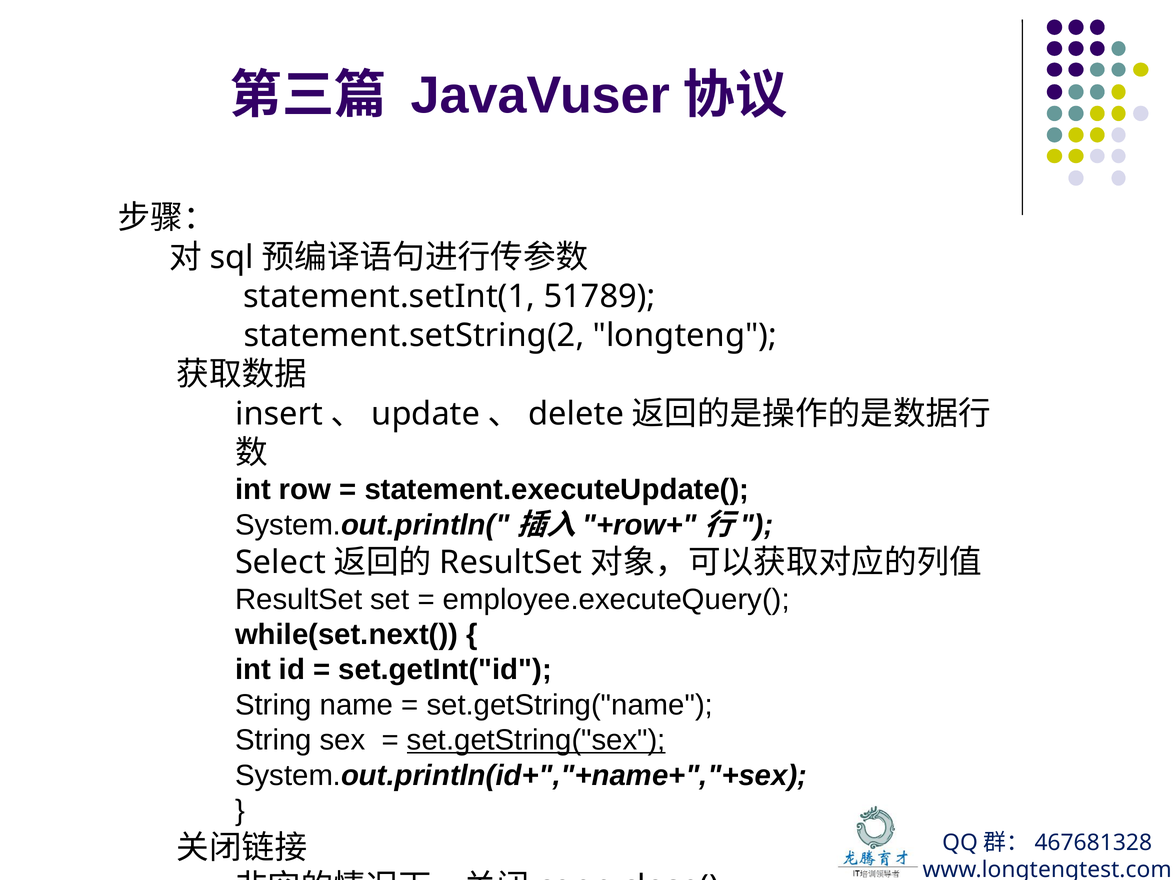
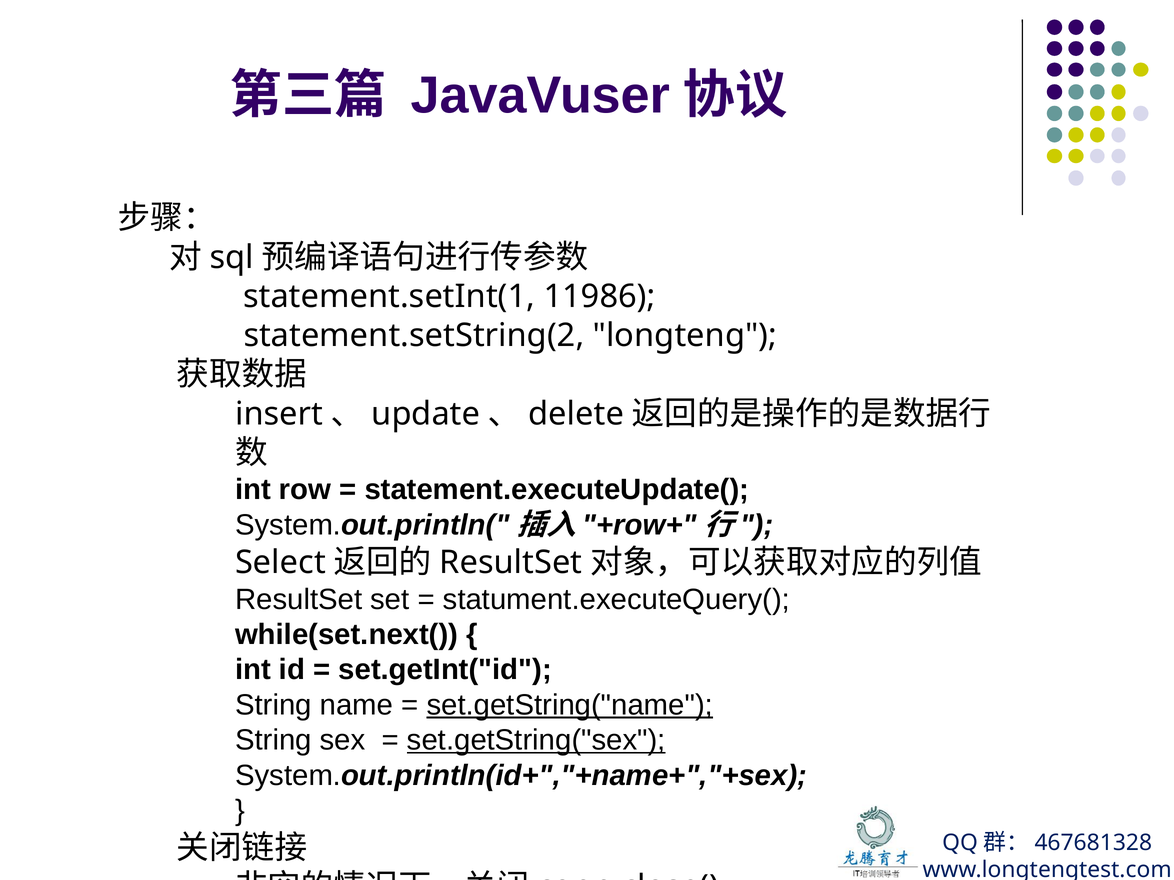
51789: 51789 -> 11986 (600, 297)
employee.executeQuery(: employee.executeQuery( -> statument.executeQuery( (616, 600)
set.getString("name underline: none -> present (570, 705)
